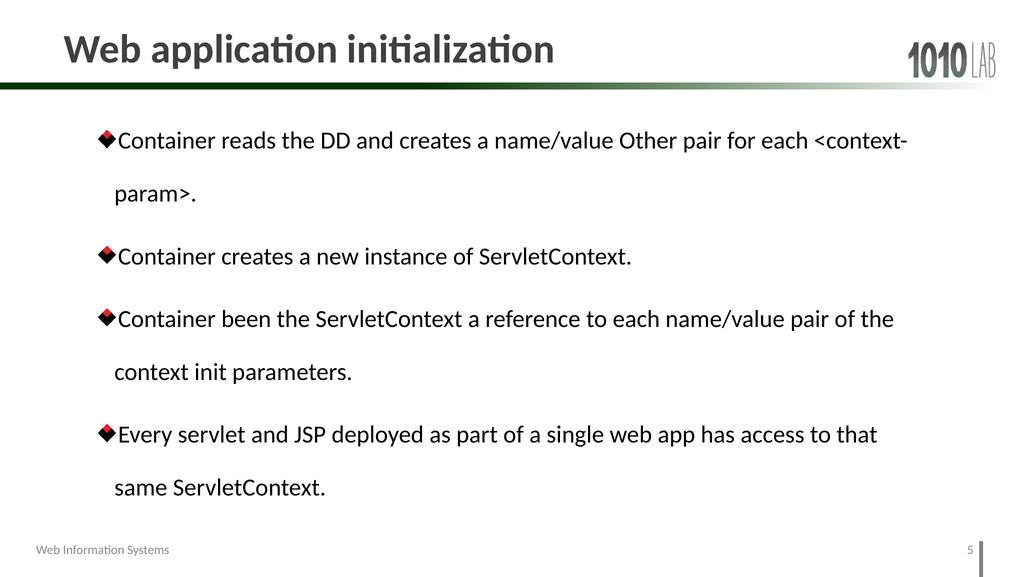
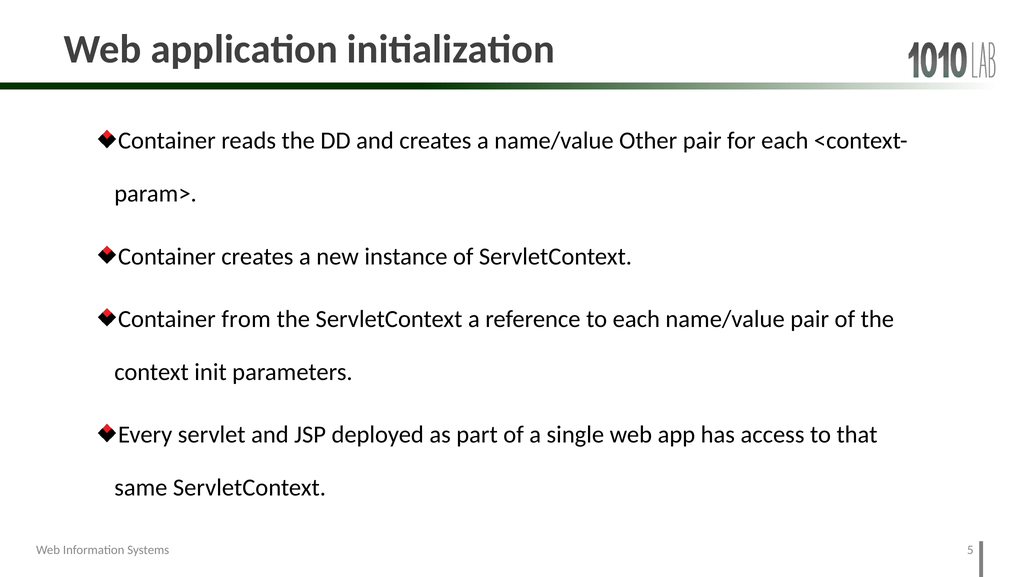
been: been -> from (246, 319)
